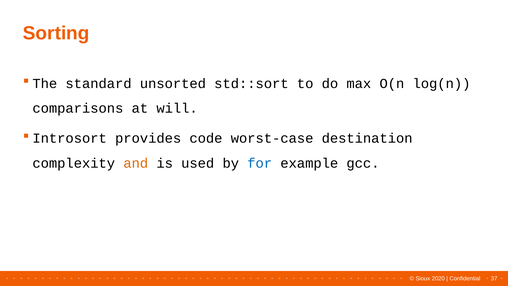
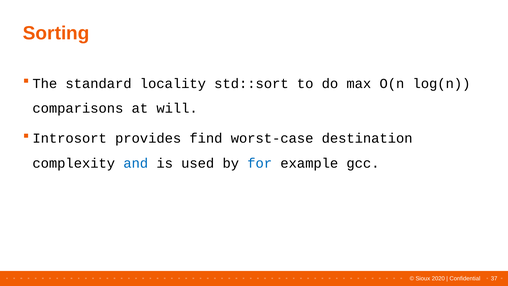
unsorted: unsorted -> locality (173, 83)
code: code -> find (206, 138)
and colour: orange -> blue (136, 163)
